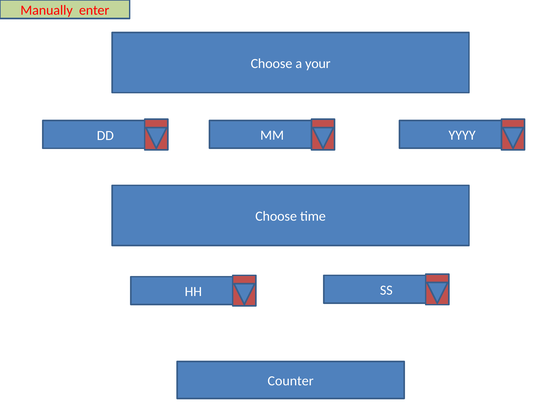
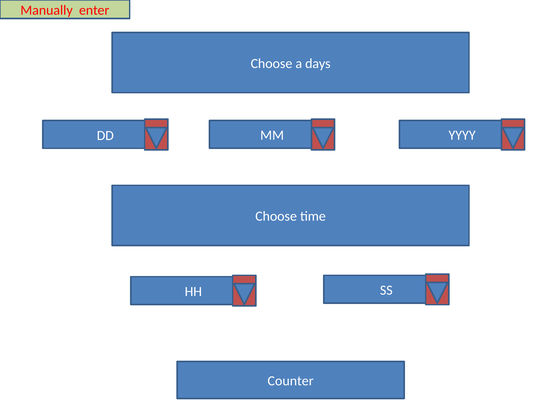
your: your -> days (318, 64)
